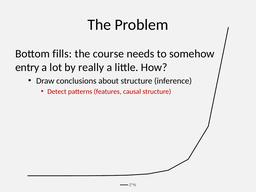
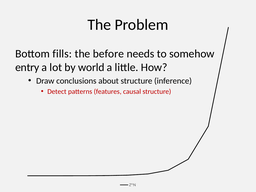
course: course -> before (108, 54)
really: really -> world (91, 67)
